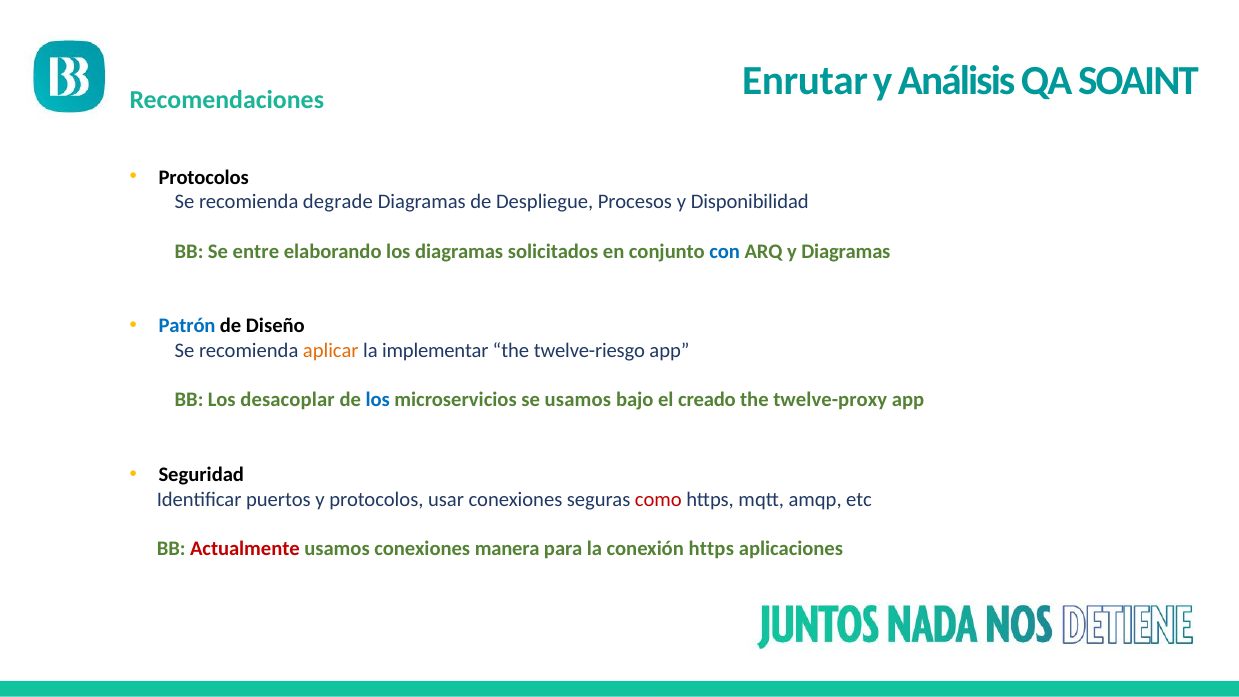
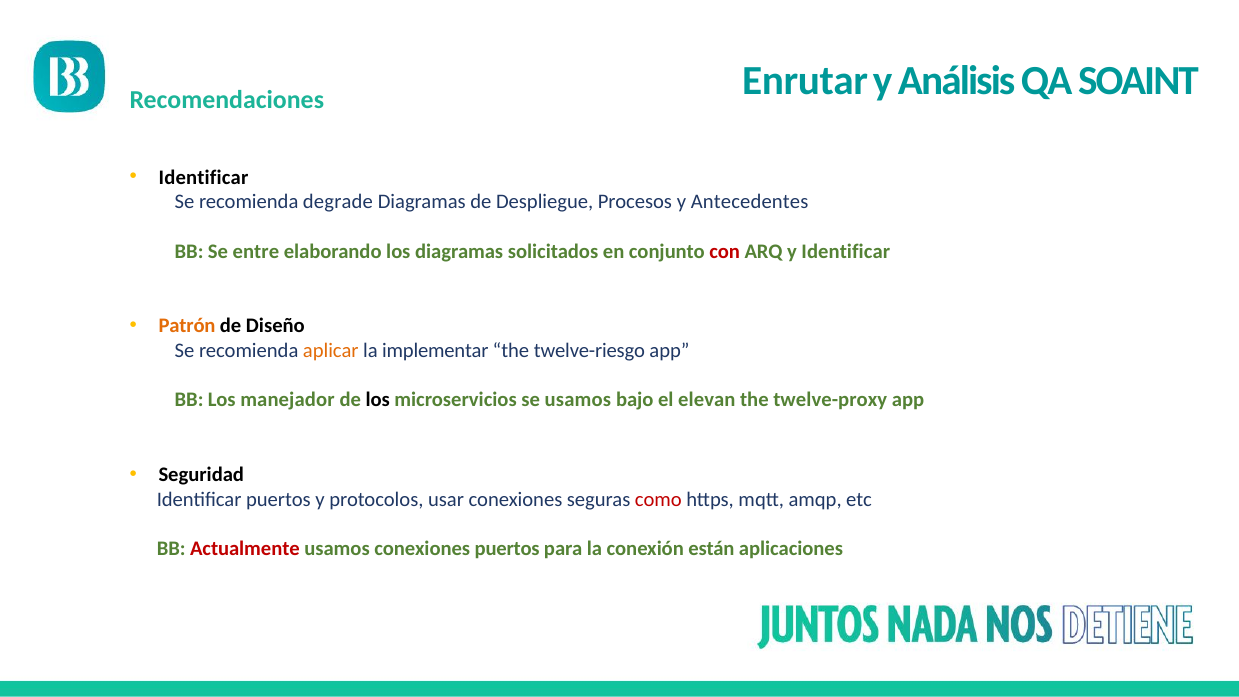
Protocolos: Protocolos -> Identificar (203, 177)
Disponibilidad: Disponibilidad -> Antecedentes (750, 202)
con colour: blue -> red (725, 252)
y Diagramas: Diagramas -> Identificar (846, 252)
Patrón colour: blue -> orange (187, 326)
desacoplar: desacoplar -> manejador (287, 400)
los colour: blue -> black (378, 400)
creado: creado -> elevan (707, 400)
conexiones manera: manera -> puertos (507, 549)
conexión https: https -> están (711, 549)
